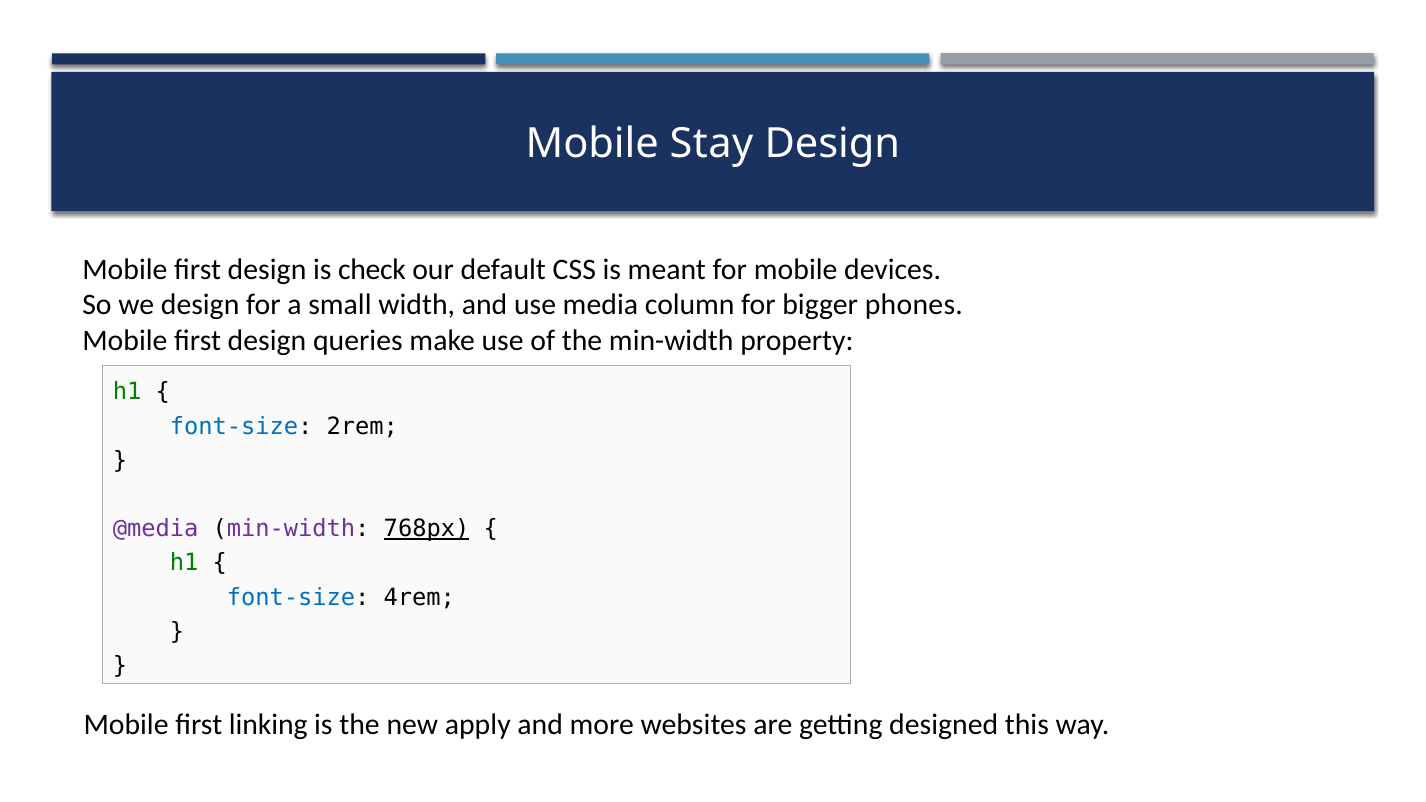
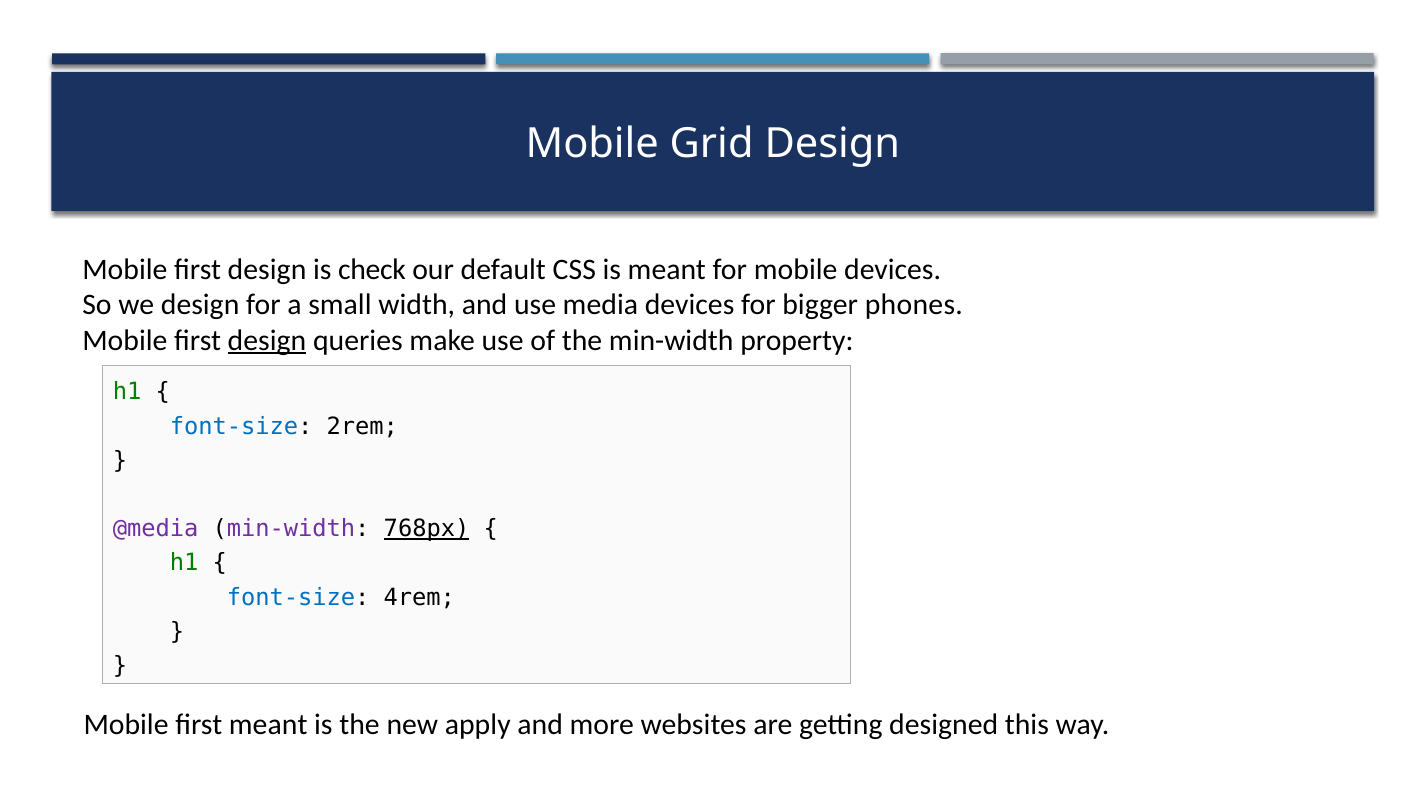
Stay: Stay -> Grid (712, 144)
media column: column -> devices (690, 305)
design underline: none -> present (267, 341)
first linking: linking -> meant (268, 725)
